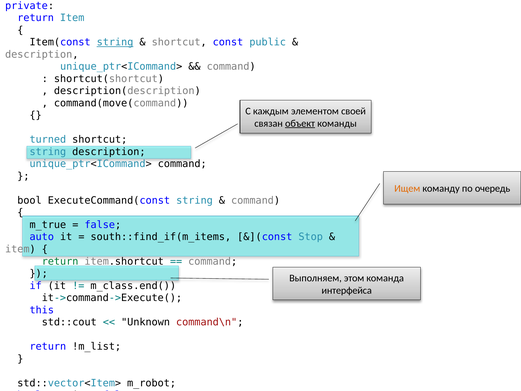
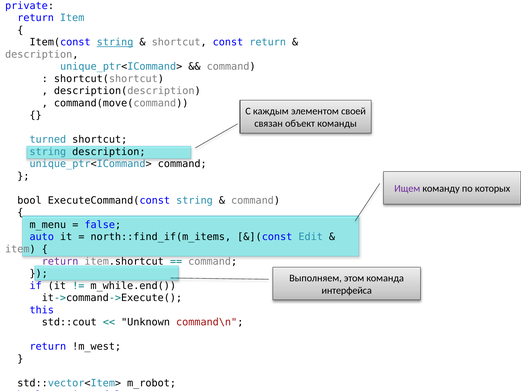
const public: public -> return (268, 42)
объект underline: present -> none (300, 123)
Ищем colour: orange -> purple (407, 188)
очередь: очередь -> которых (493, 188)
m_true: m_true -> m_menu (48, 225)
south::find_if(m_items: south::find_if(m_items -> north::find_if(m_items (161, 237)
Stop: Stop -> Edit (311, 237)
return colour: green -> purple (60, 261)
m_class.end(: m_class.end( -> m_while.end( (133, 285)
!m_list: !m_list -> !m_west (97, 346)
